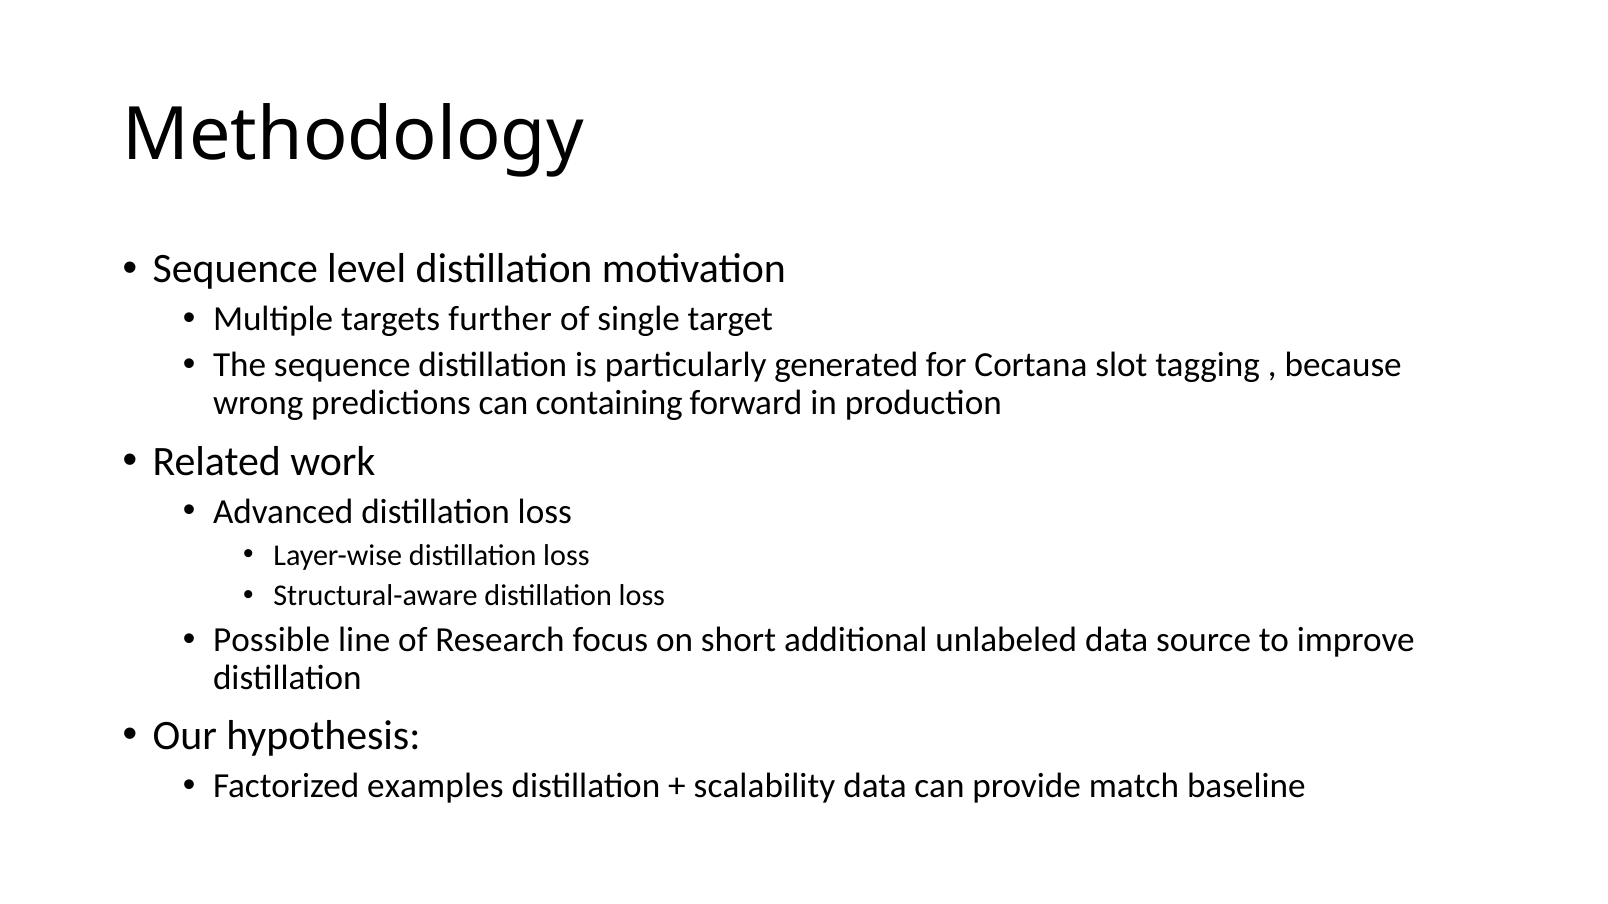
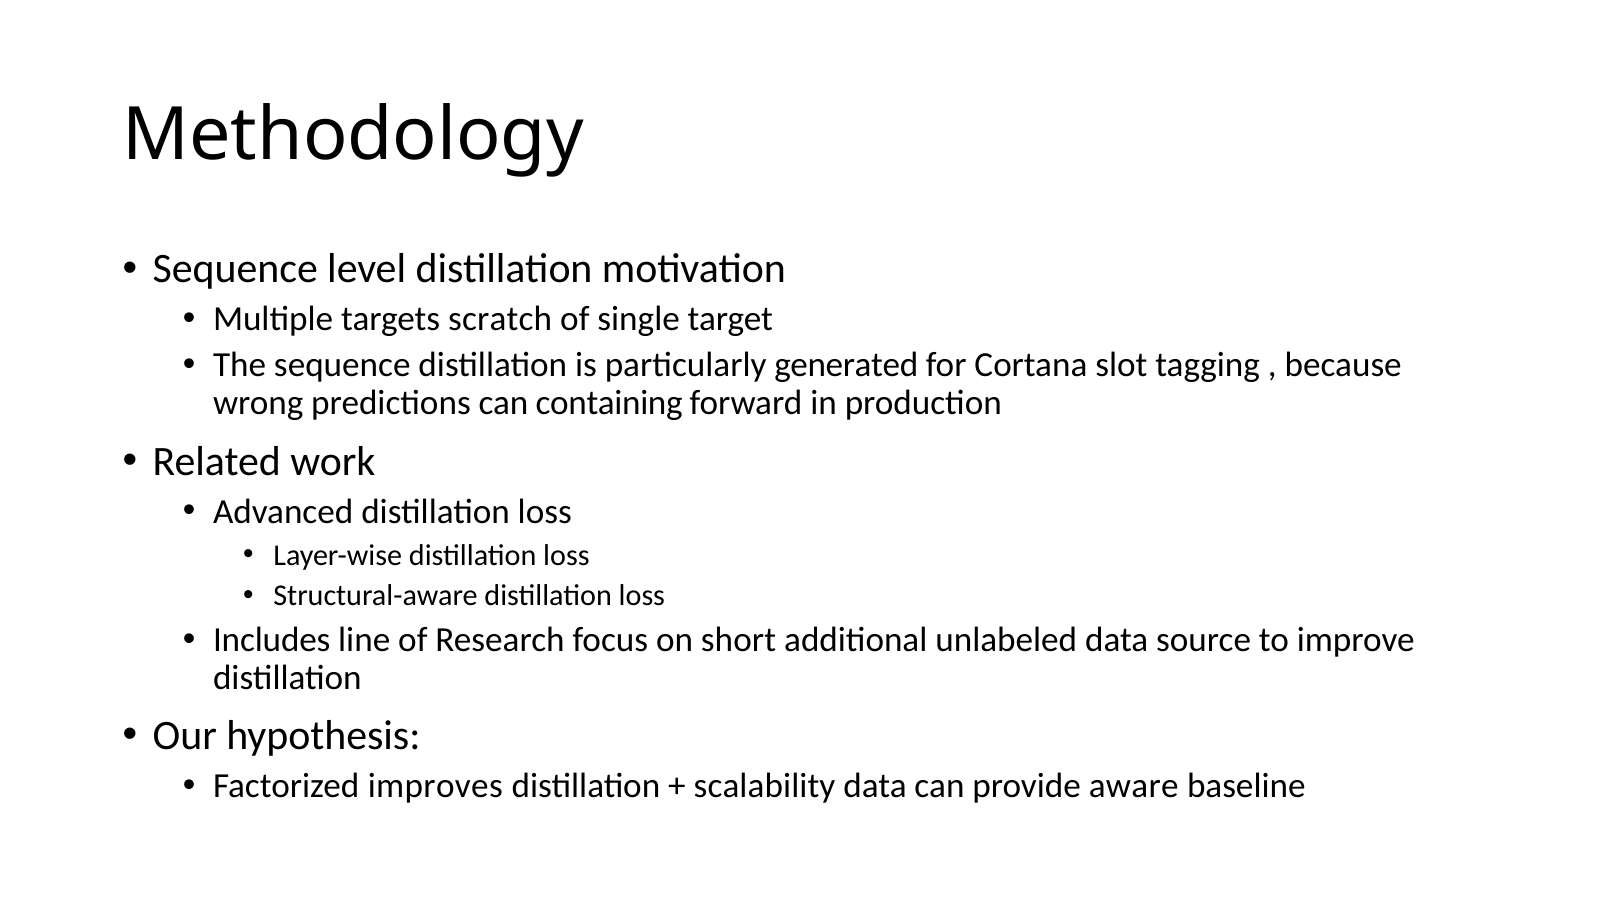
further: further -> scratch (500, 319)
Possible: Possible -> Includes (272, 640)
examples: examples -> improves (435, 786)
match: match -> aware (1134, 786)
